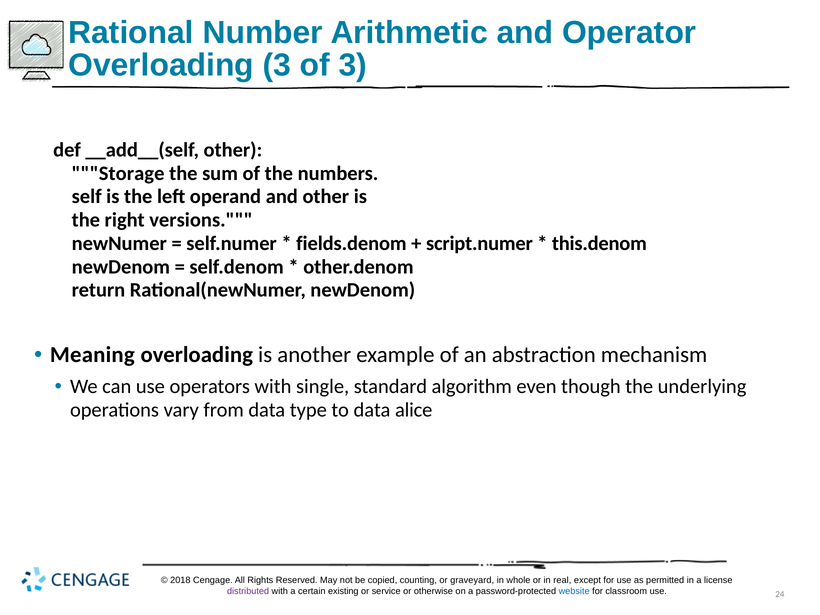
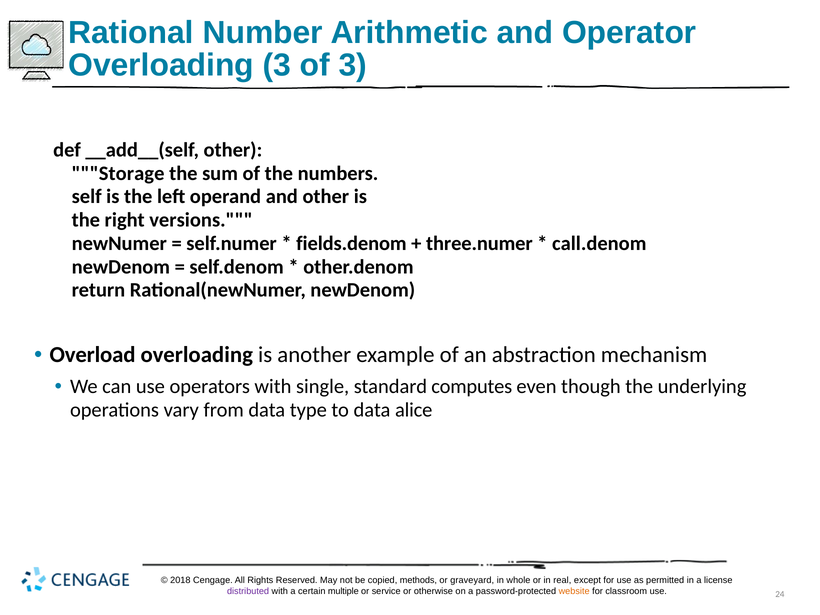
script.numer: script.numer -> three.numer (479, 243)
this.denom: this.denom -> call.denom (599, 243)
Meaning: Meaning -> Overload (93, 355)
algorithm: algorithm -> computes (472, 386)
counting: counting -> methods (418, 580)
existing: existing -> multiple (343, 591)
website colour: blue -> orange (574, 591)
